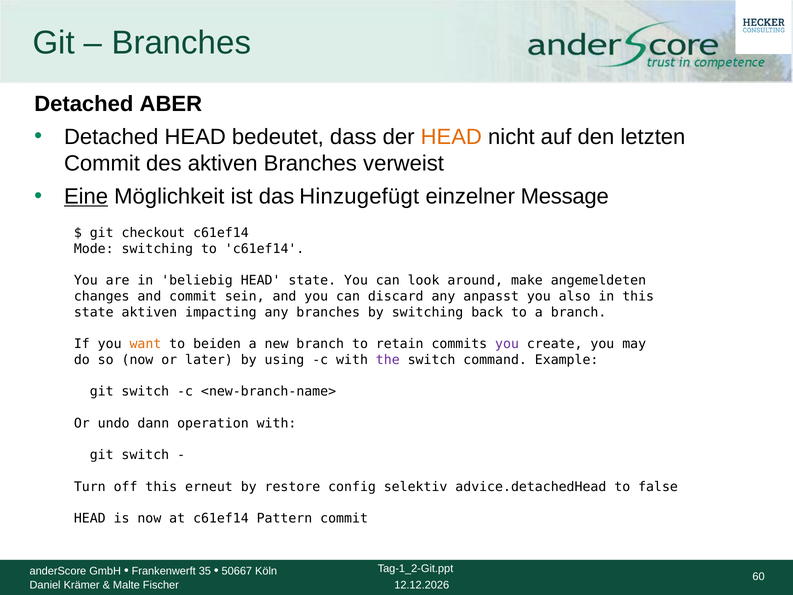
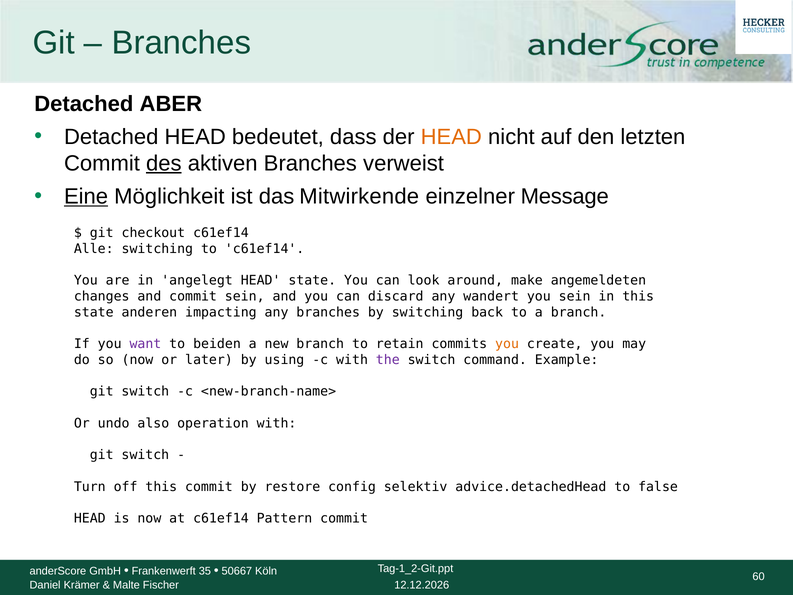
des underline: none -> present (164, 163)
Hinzugefügt: Hinzugefügt -> Mitwirkende (359, 196)
Mode: Mode -> Alle (94, 249)
beliebig: beliebig -> angelegt (197, 280)
anpasst: anpasst -> wandert (491, 296)
you also: also -> sein (575, 296)
state aktiven: aktiven -> anderen (149, 312)
want colour: orange -> purple (145, 344)
you colour: purple -> orange (507, 344)
dann: dann -> also (153, 423)
this erneut: erneut -> commit (209, 487)
